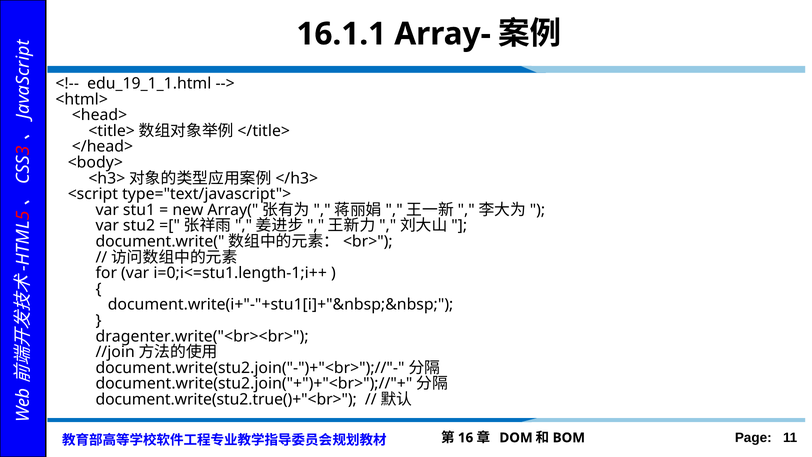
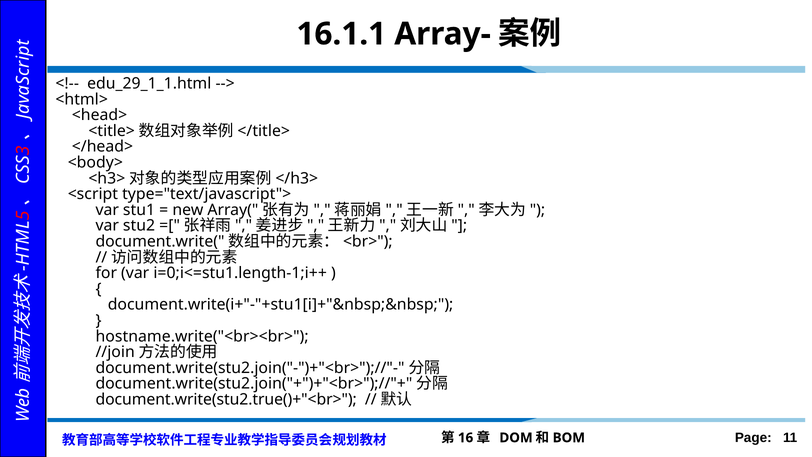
edu_19_1_1.html: edu_19_1_1.html -> edu_29_1_1.html (149, 83)
dragenter.write("<br><br>: dragenter.write("<br><br> -> hostname.write("<br><br> (202, 336)
